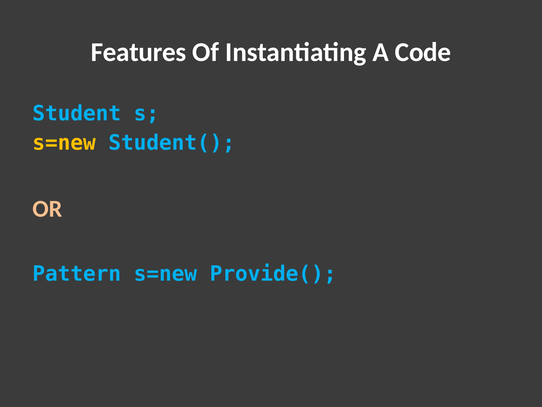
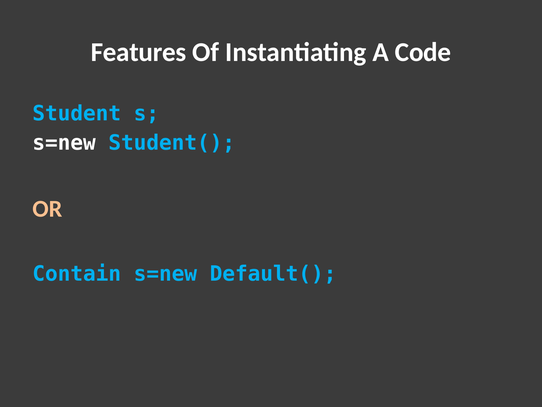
s=new colour: yellow -> white (64, 143)
Pattern: Pattern -> Contain (77, 274)
Provide(: Provide( -> Default( (273, 274)
